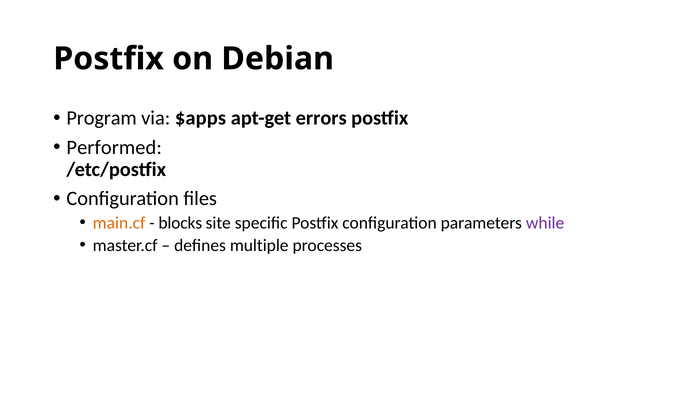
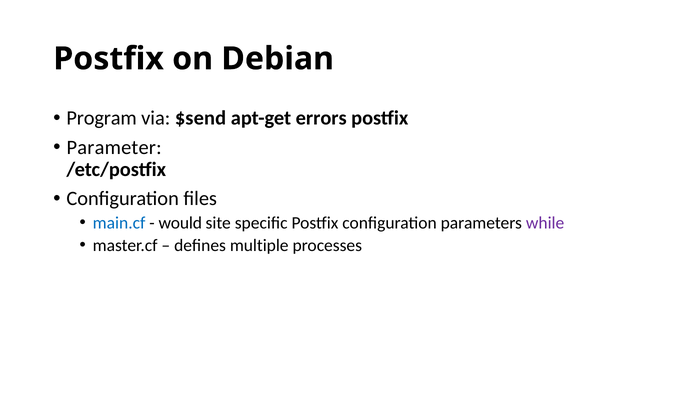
$apps: $apps -> $send (200, 118)
Performed: Performed -> Parameter (114, 148)
main.cf colour: orange -> blue (119, 223)
blocks: blocks -> would (180, 223)
